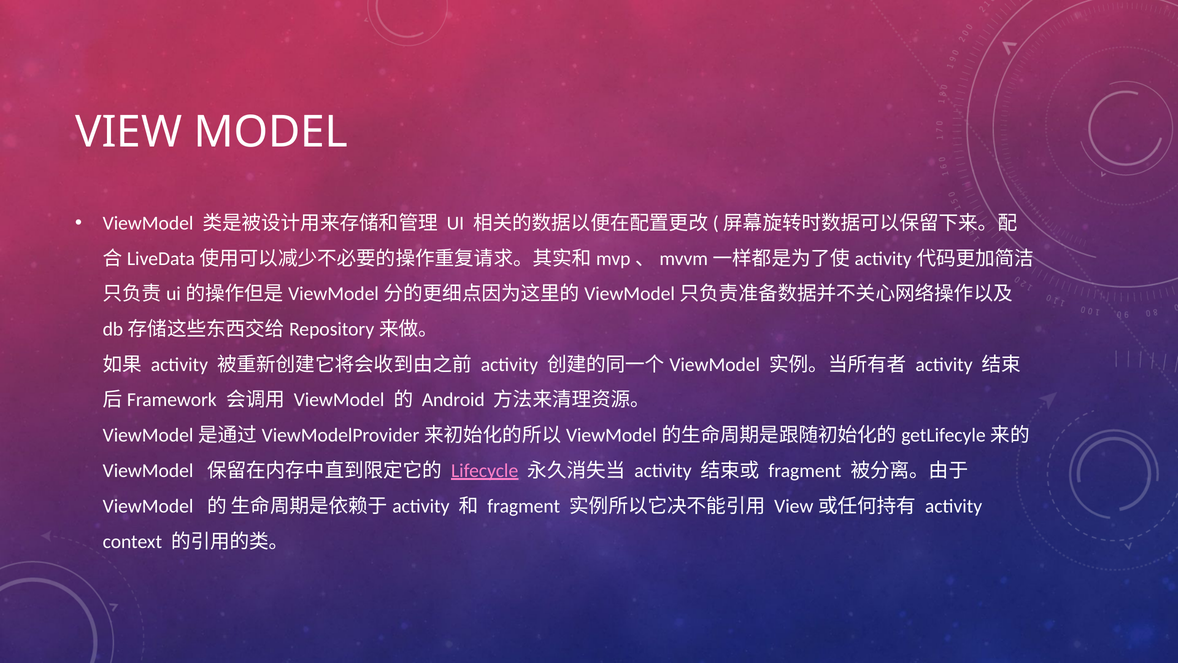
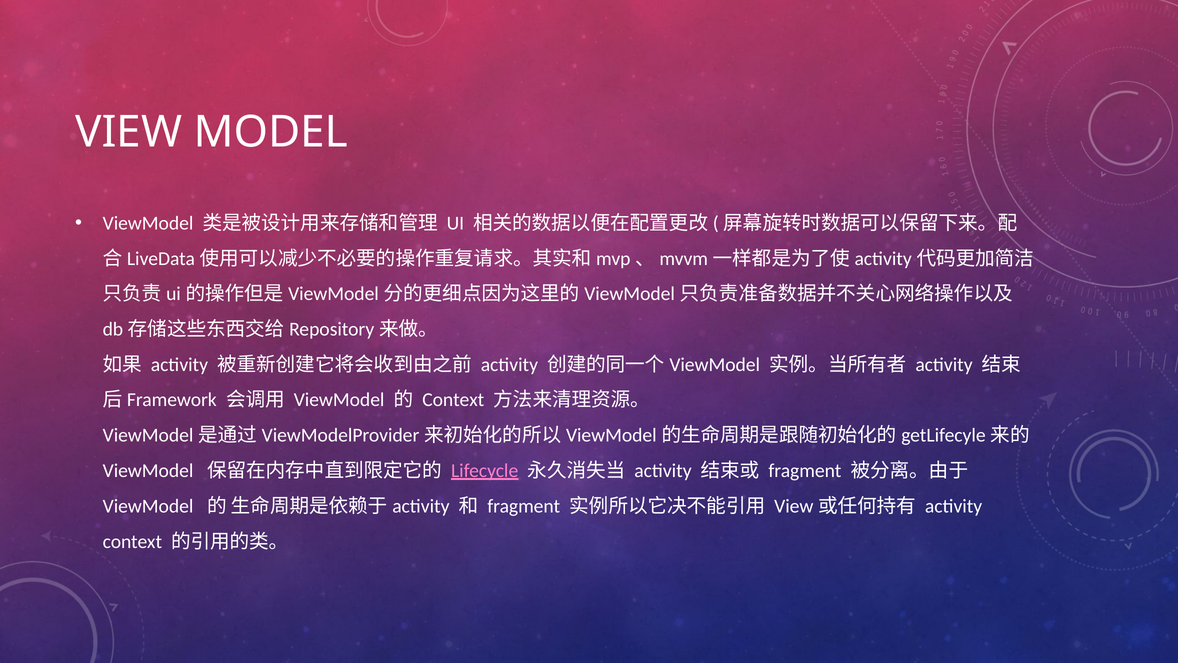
Android: Android -> Context (453, 400)
